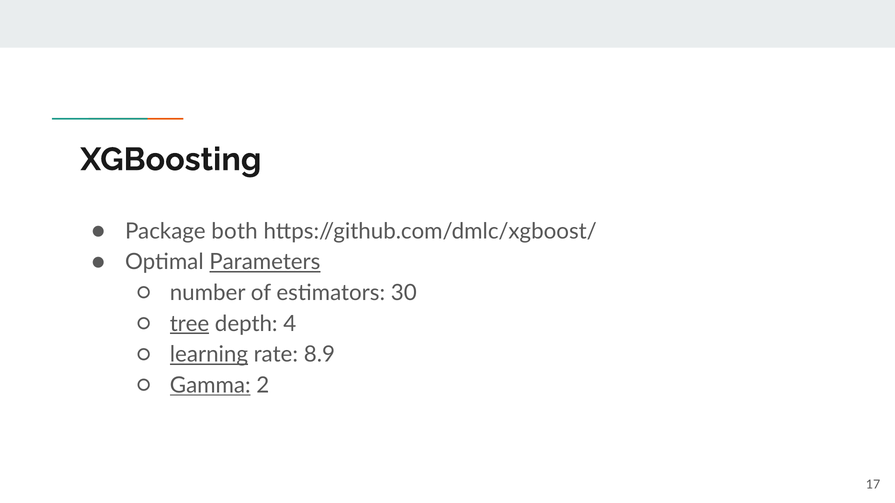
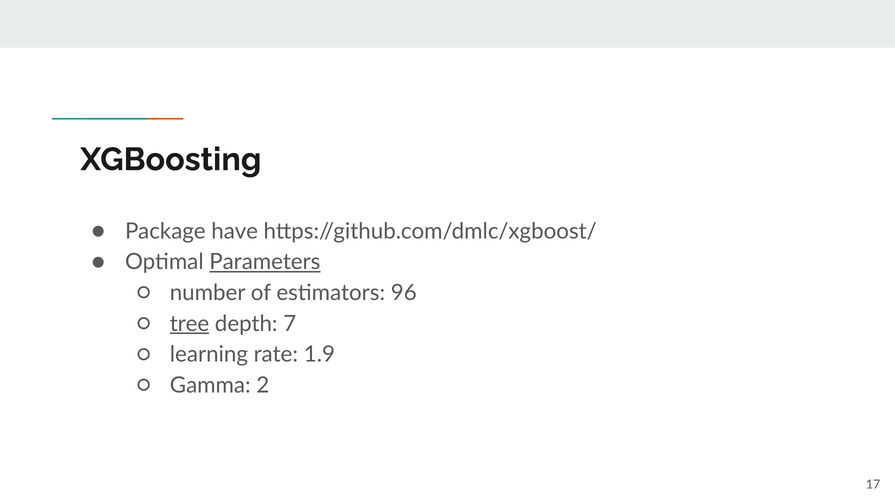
both: both -> have (235, 231)
30: 30 -> 96 (404, 293)
4: 4 -> 7 (290, 324)
learning underline: present -> none (209, 355)
8.9: 8.9 -> 1.9 (319, 355)
Gamma underline: present -> none (210, 386)
